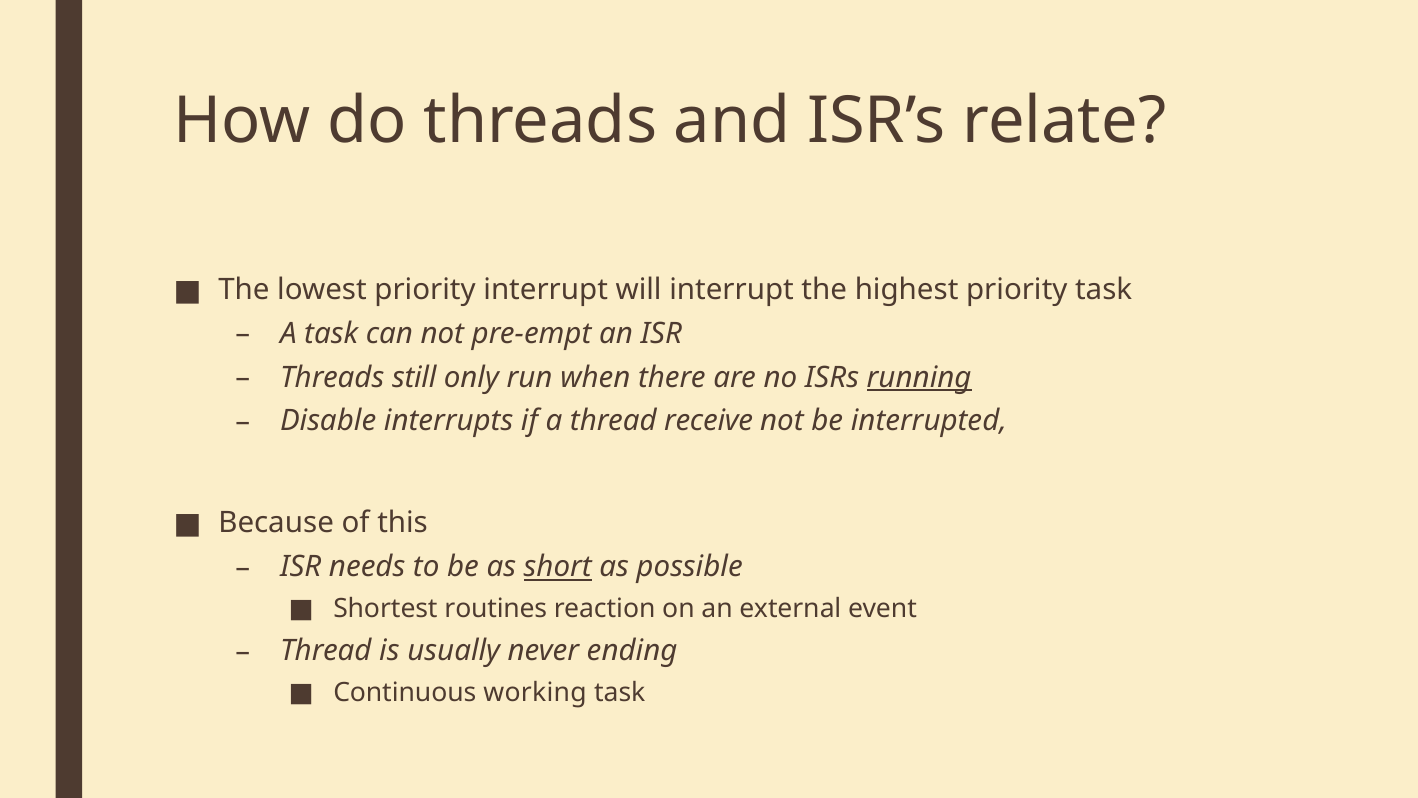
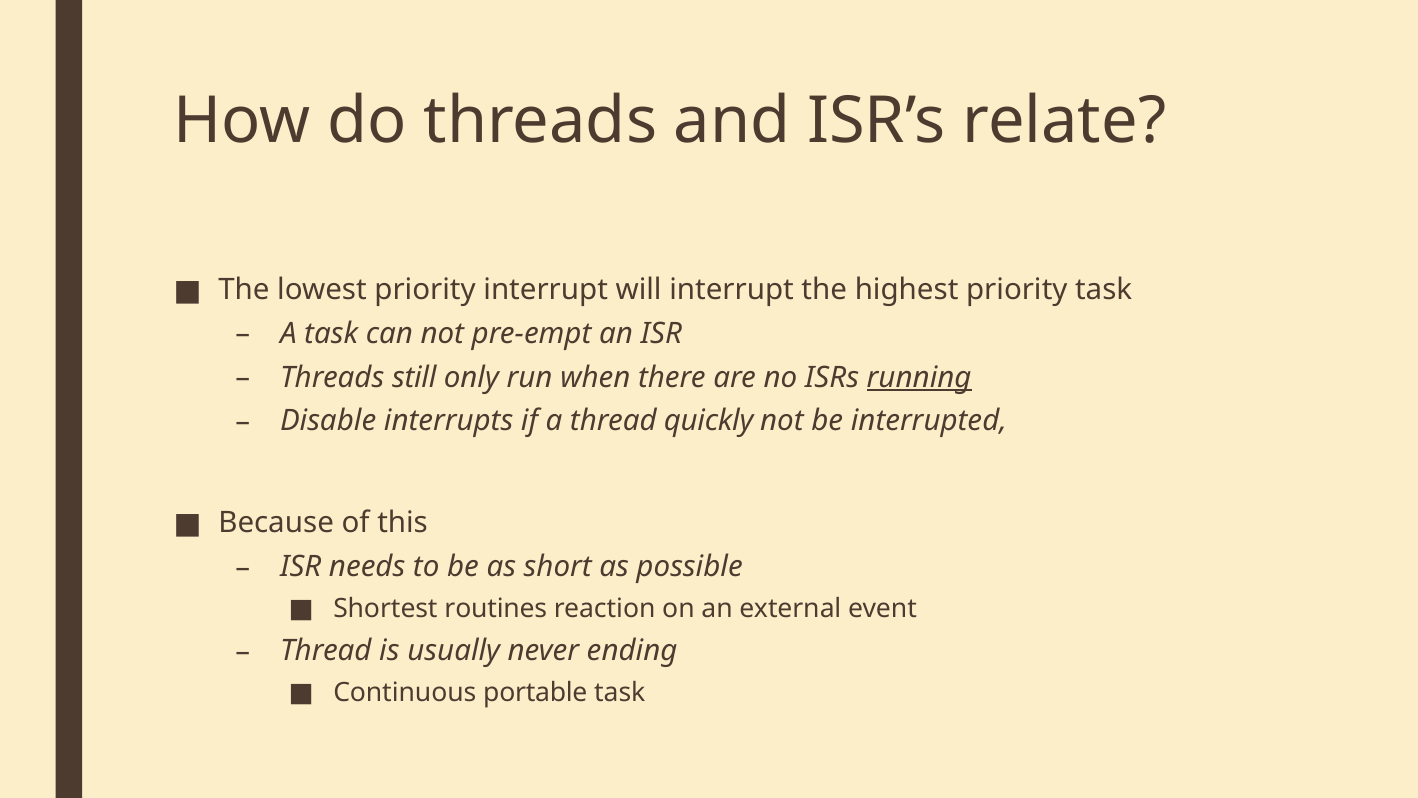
receive: receive -> quickly (709, 421)
short underline: present -> none (558, 567)
working: working -> portable (535, 693)
